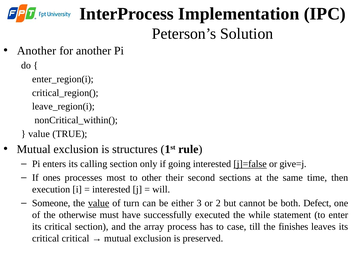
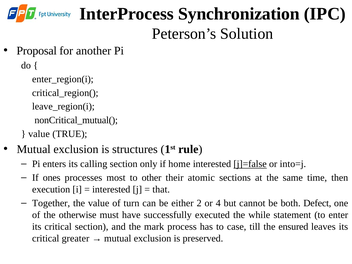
Implementation: Implementation -> Synchronization (239, 14)
Another: Another -> Proposal (37, 51)
nonCritical_within(: nonCritical_within( -> nonCritical_mutual( (76, 120)
going: going -> home (179, 164)
give=j: give=j -> into=j (293, 164)
second: second -> atomic (201, 178)
will: will -> that (161, 189)
Someone: Someone -> Together (51, 203)
value underline: present -> none (99, 203)
3: 3 -> 2 (199, 203)
2: 2 -> 4 (218, 203)
array: array -> mark (154, 227)
finishes: finishes -> ensured (293, 227)
critical critical: critical -> greater (76, 238)
